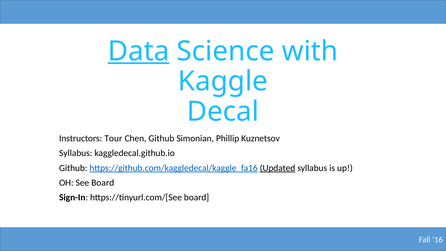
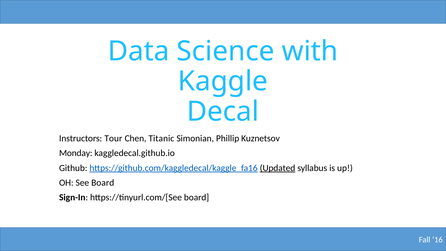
Data underline: present -> none (139, 51)
Chen Github: Github -> Titanic (161, 138)
Syllabus: Syllabus -> Monday (76, 153)
